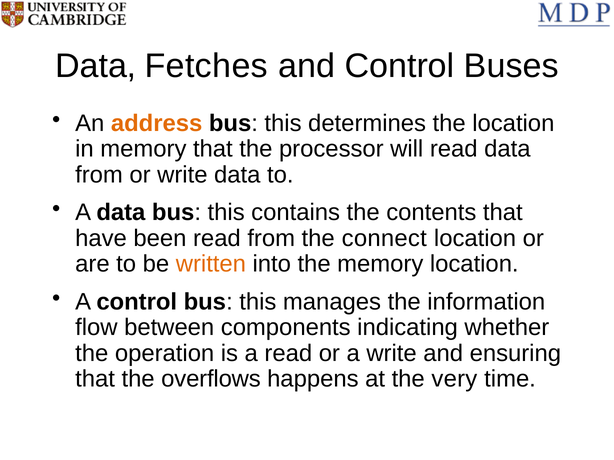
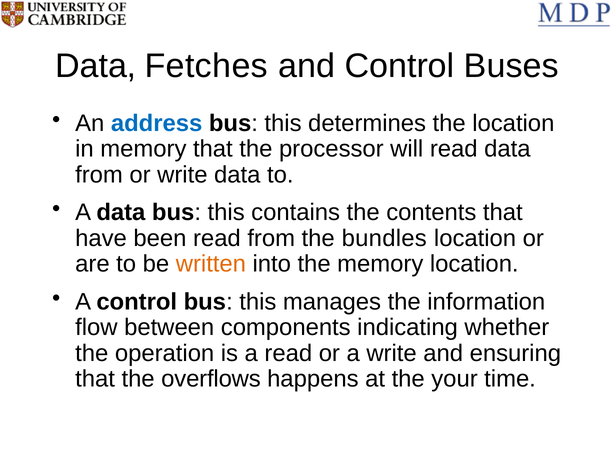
address colour: orange -> blue (157, 123)
connect: connect -> bundles (384, 238)
very: very -> your (455, 379)
